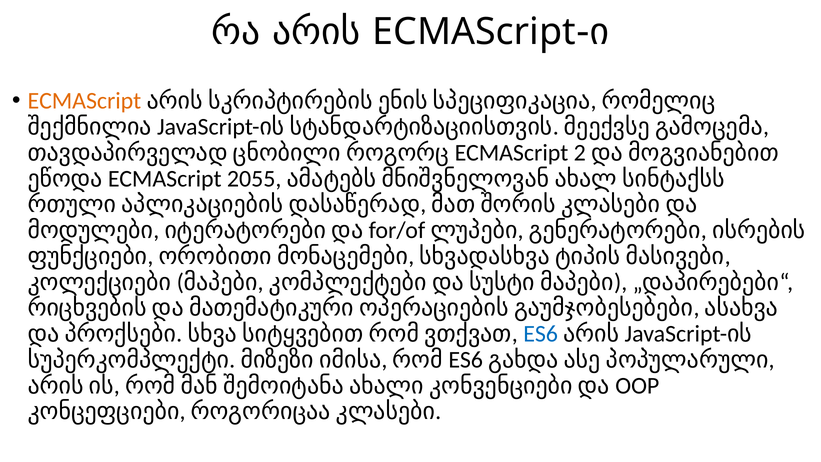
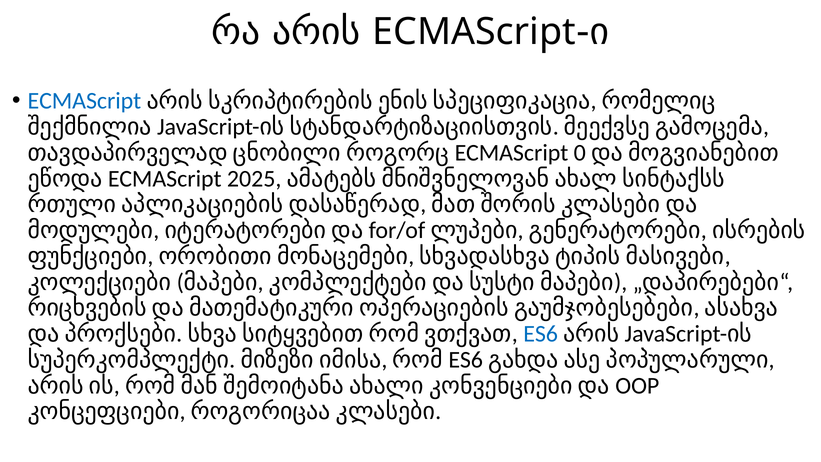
ECMAScript colour: orange -> blue (84, 101)
2: 2 -> 0 (580, 153)
2055: 2055 -> 2025 (254, 179)
